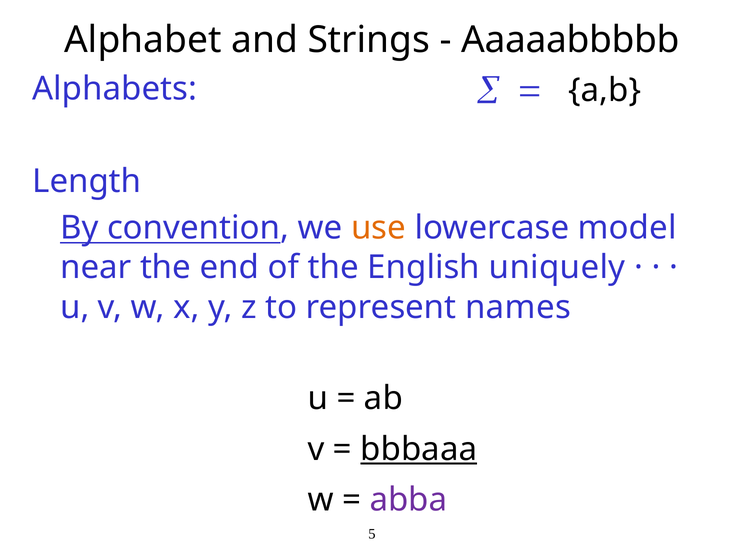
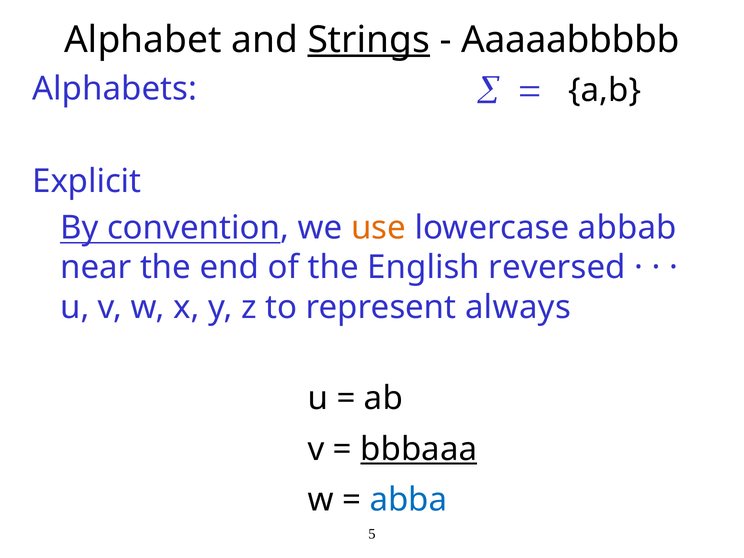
Strings underline: none -> present (369, 40)
Length: Length -> Explicit (87, 181)
model: model -> abbab (627, 228)
uniquely: uniquely -> reversed (557, 267)
names: names -> always (518, 307)
abba colour: purple -> blue (408, 500)
